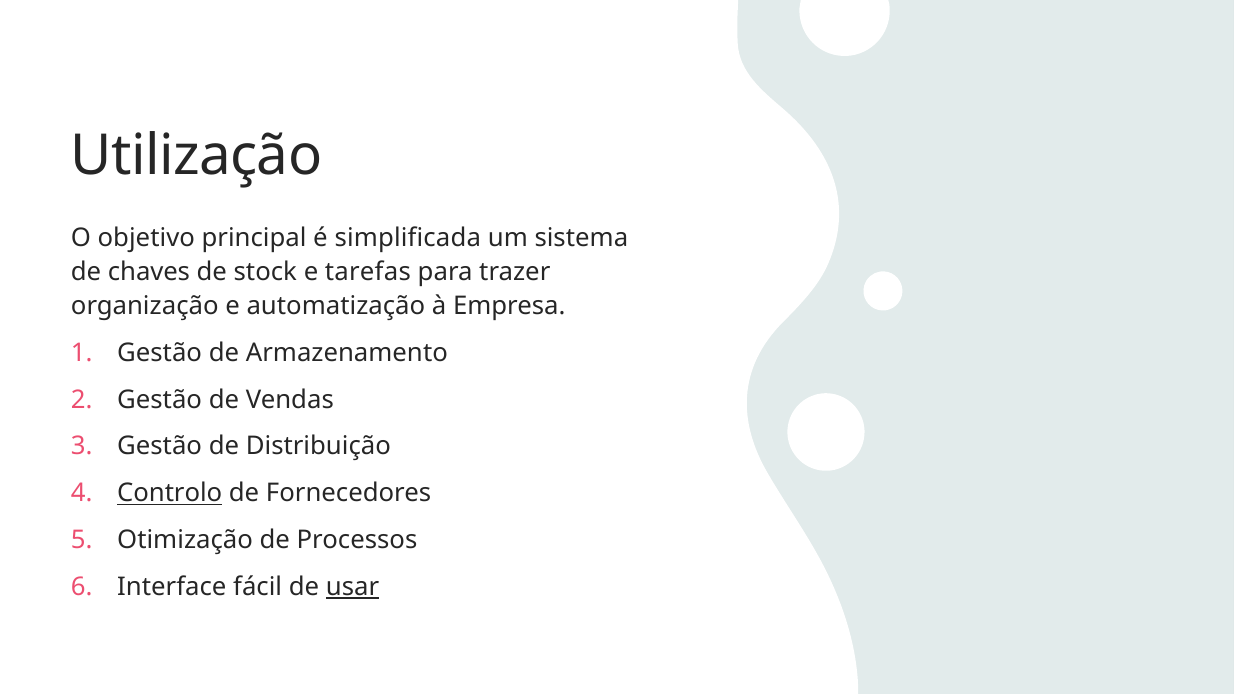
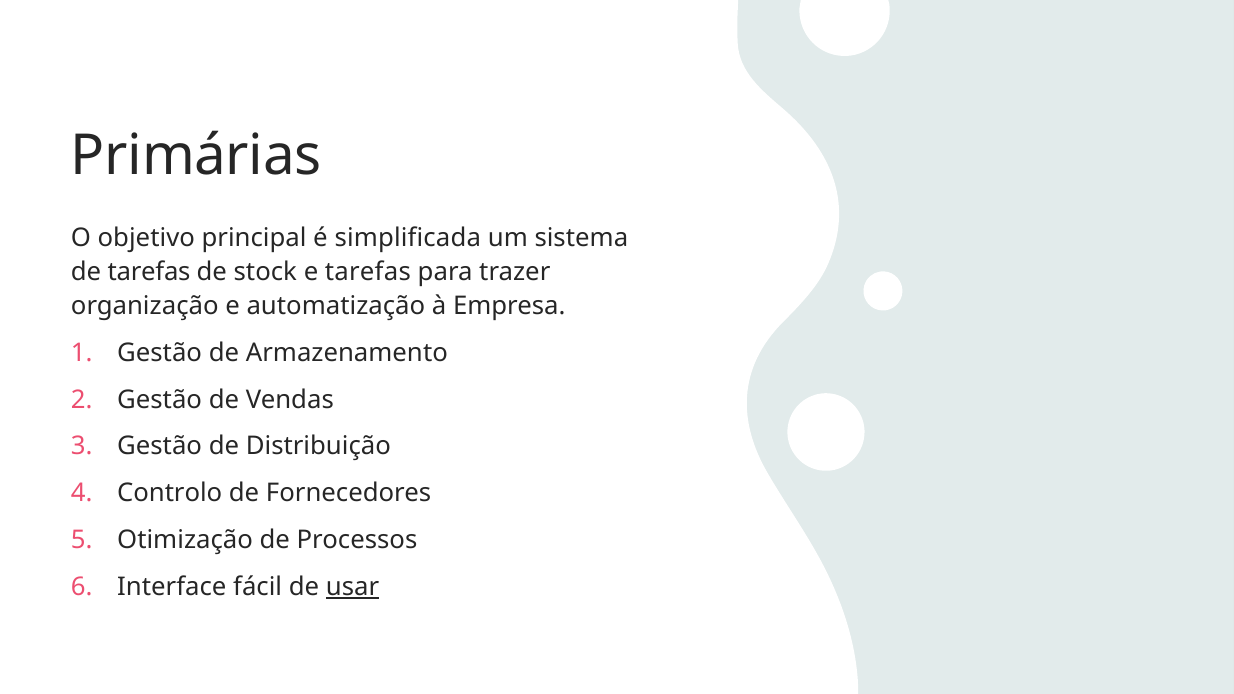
Utilização: Utilização -> Primárias (196, 156)
de chaves: chaves -> tarefas (149, 272)
Controlo underline: present -> none (170, 493)
